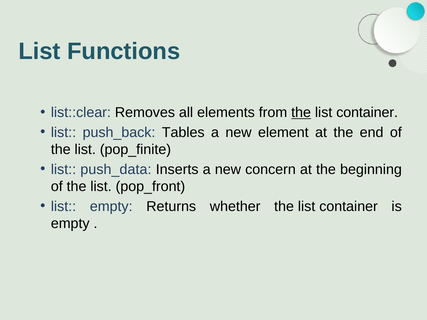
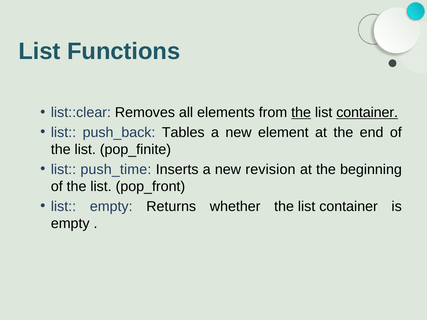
container underline: none -> present (367, 113)
push_data: push_data -> push_time (116, 169)
concern: concern -> revision (270, 169)
